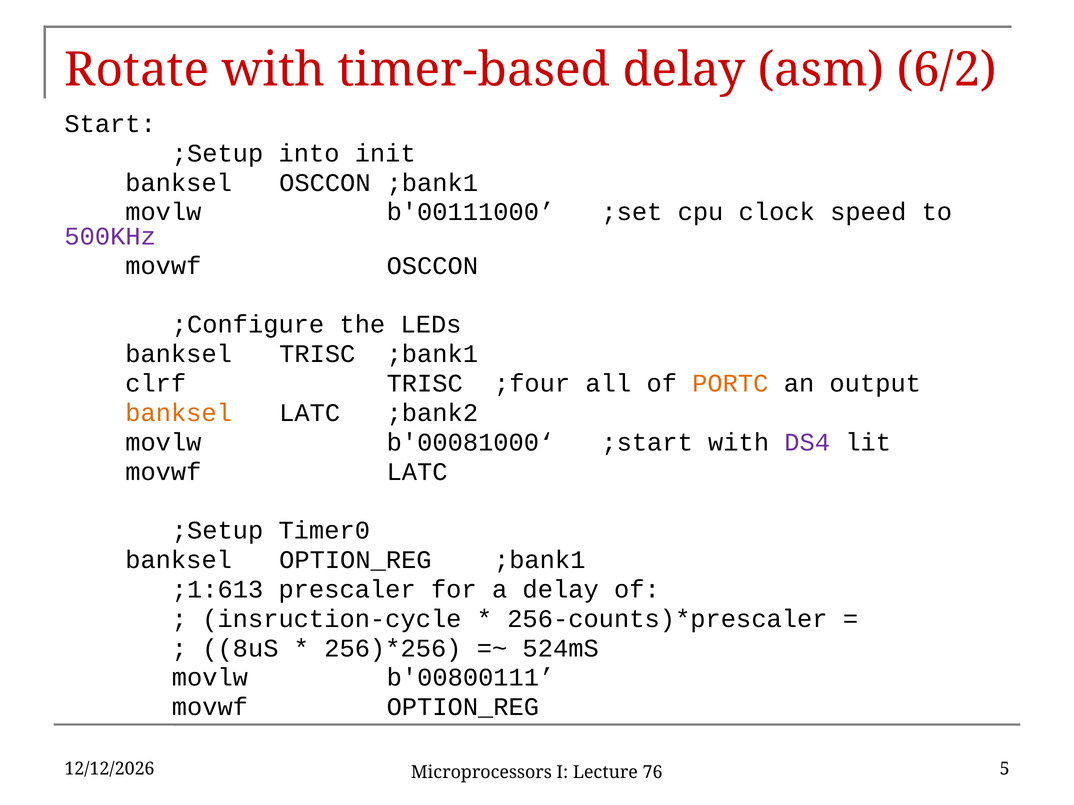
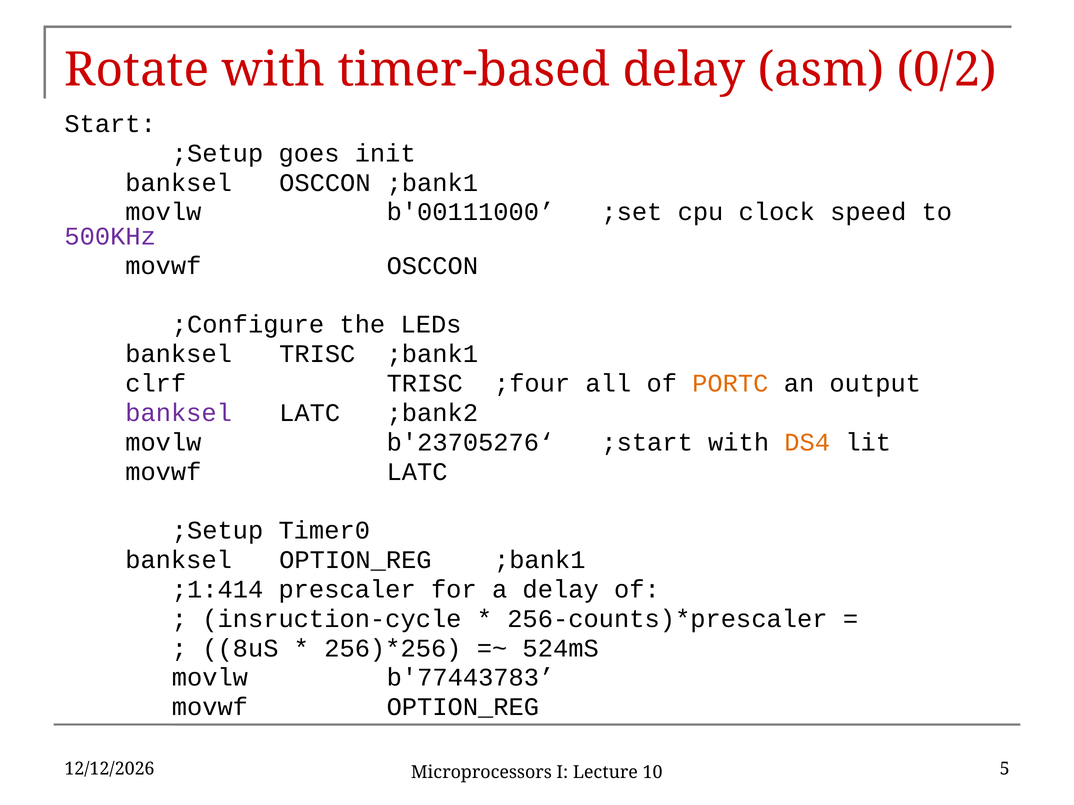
6/2: 6/2 -> 0/2 (947, 70)
into: into -> goes (309, 153)
banksel colour: orange -> purple (179, 413)
b'00081000‘: b'00081000‘ -> b'23705276‘ (470, 443)
DS4 colour: purple -> orange (807, 443)
;1:613: ;1:613 -> ;1:414 (218, 590)
b'00800111: b'00800111 -> b'77443783 (470, 678)
76: 76 -> 10 (653, 773)
